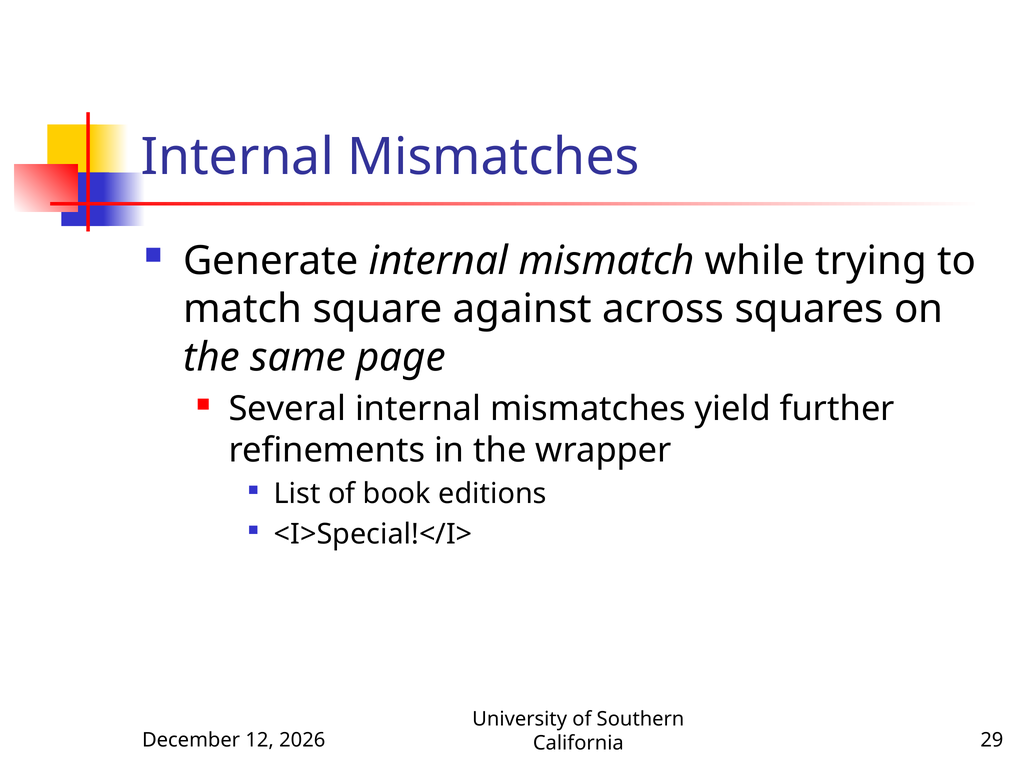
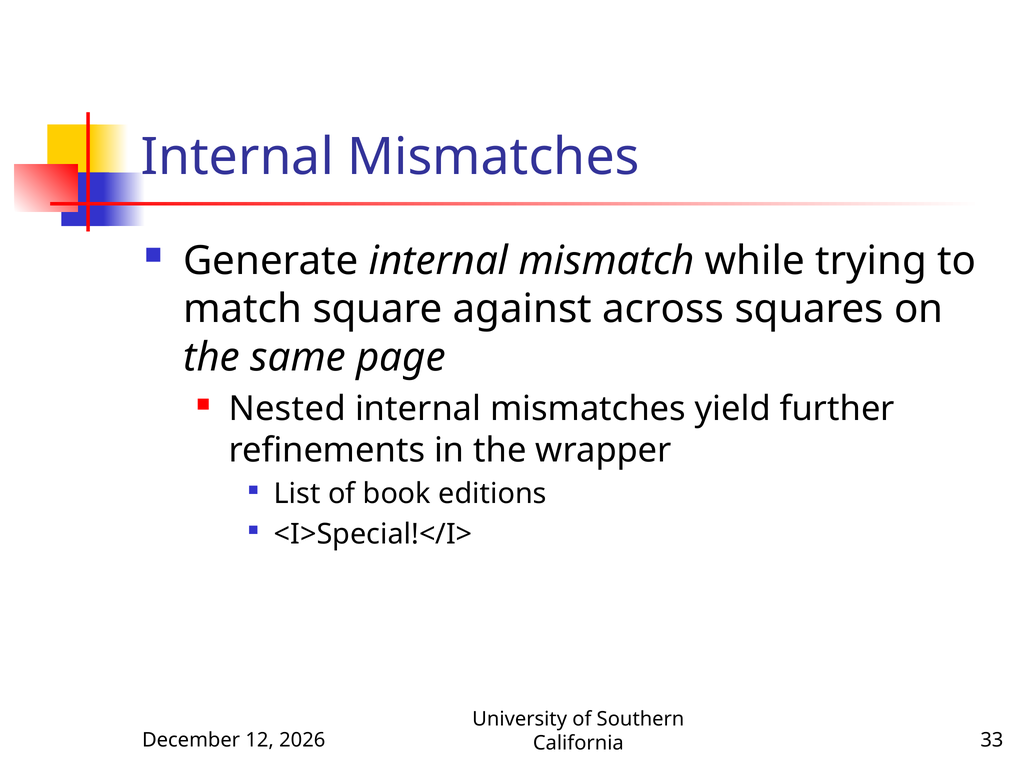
Several: Several -> Nested (287, 409)
29: 29 -> 33 (992, 740)
